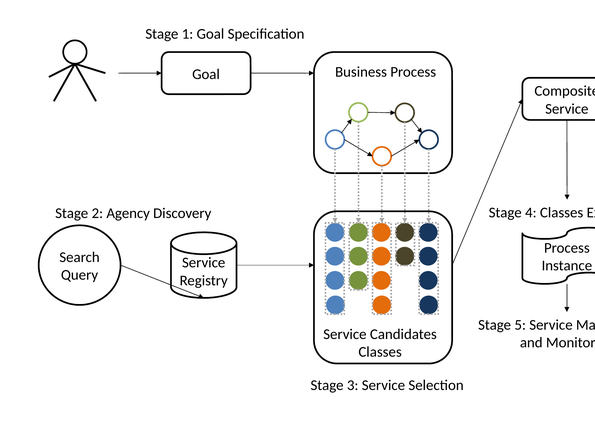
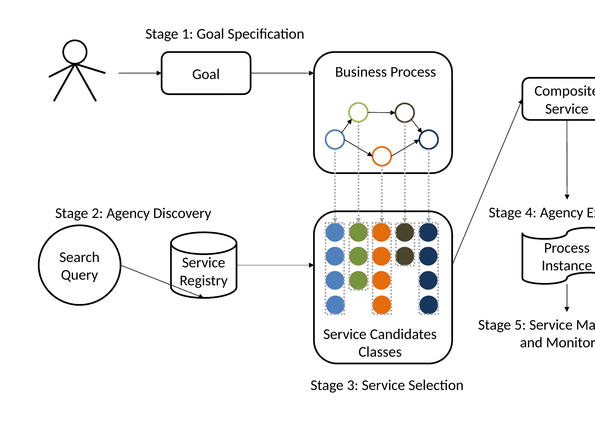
4 Classes: Classes -> Agency (562, 213)
